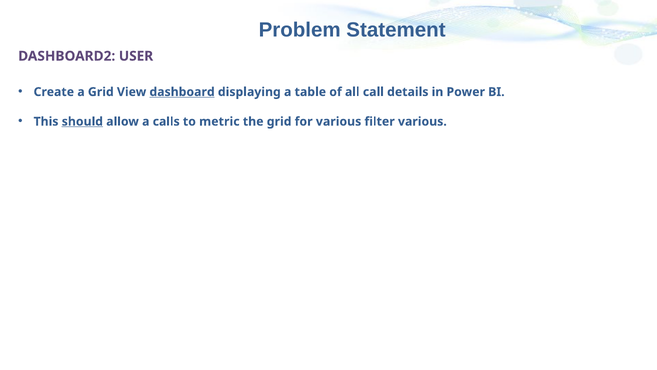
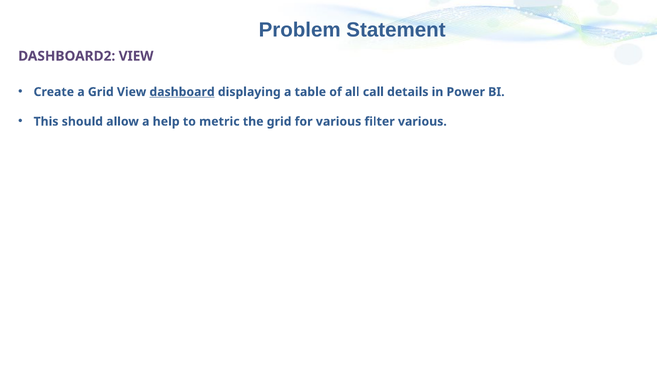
DASHBOARD2 USER: USER -> VIEW (136, 56)
should underline: present -> none (82, 121)
calls: calls -> help (166, 121)
